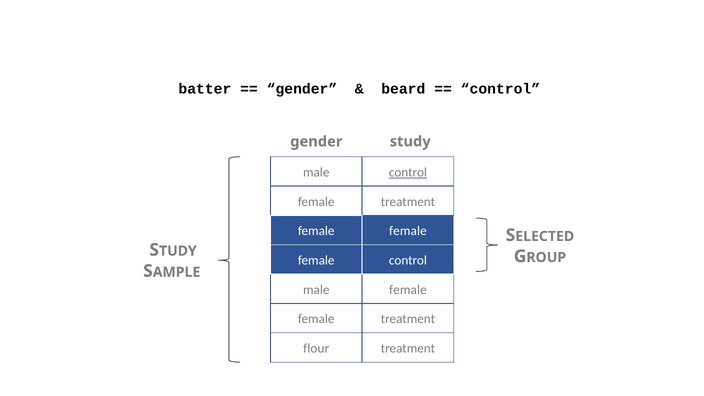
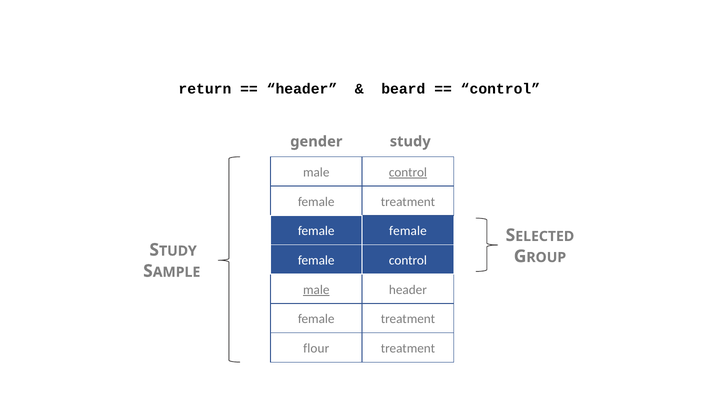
batter: batter -> return (205, 89)
gender: gender -> header (302, 89)
male underline: none -> present (316, 290)
female: female -> header (408, 290)
